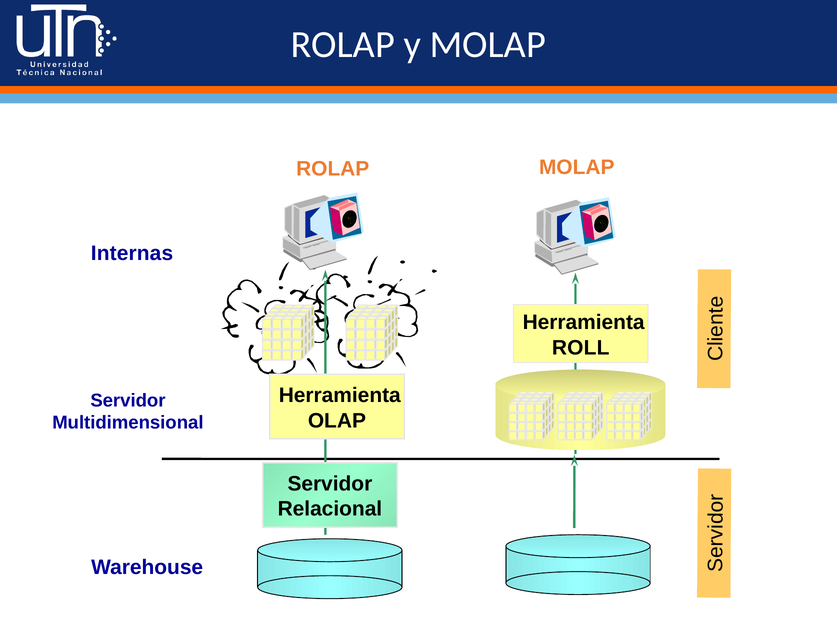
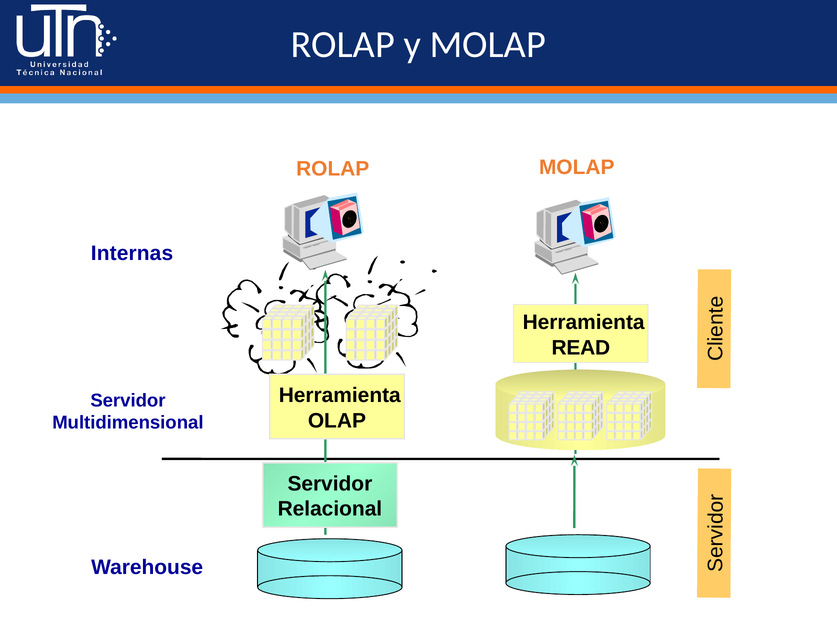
ROLL: ROLL -> READ (581, 347)
